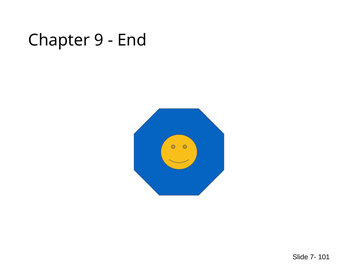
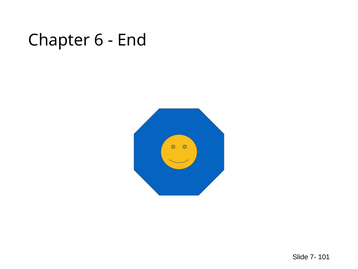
9: 9 -> 6 (99, 40)
